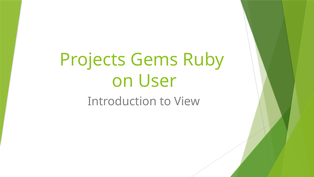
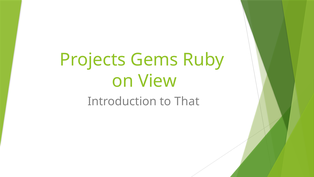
User: User -> View (157, 81)
View: View -> That (187, 101)
